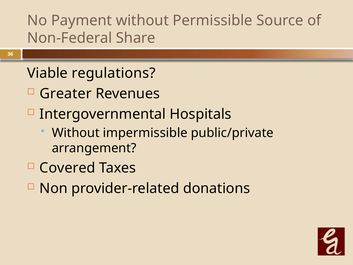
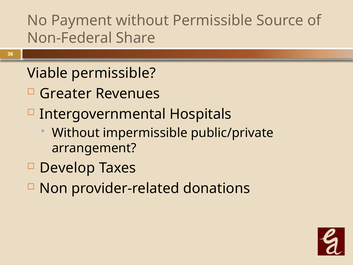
Viable regulations: regulations -> permissible (114, 73)
Covered: Covered -> Develop (67, 168)
